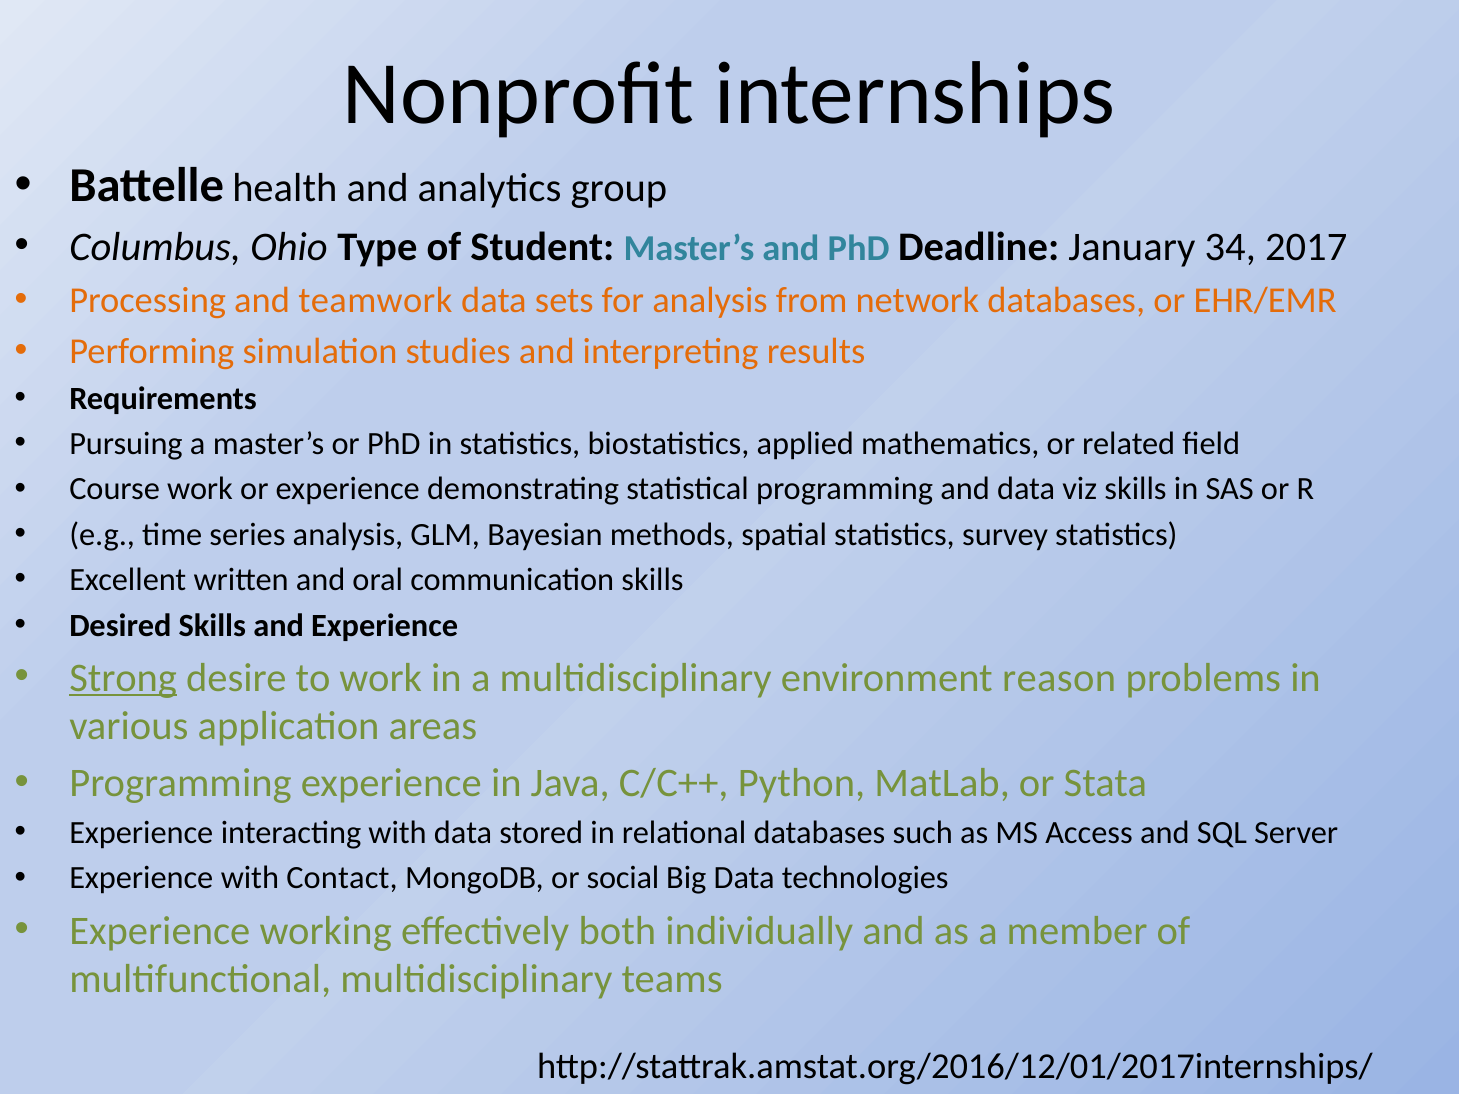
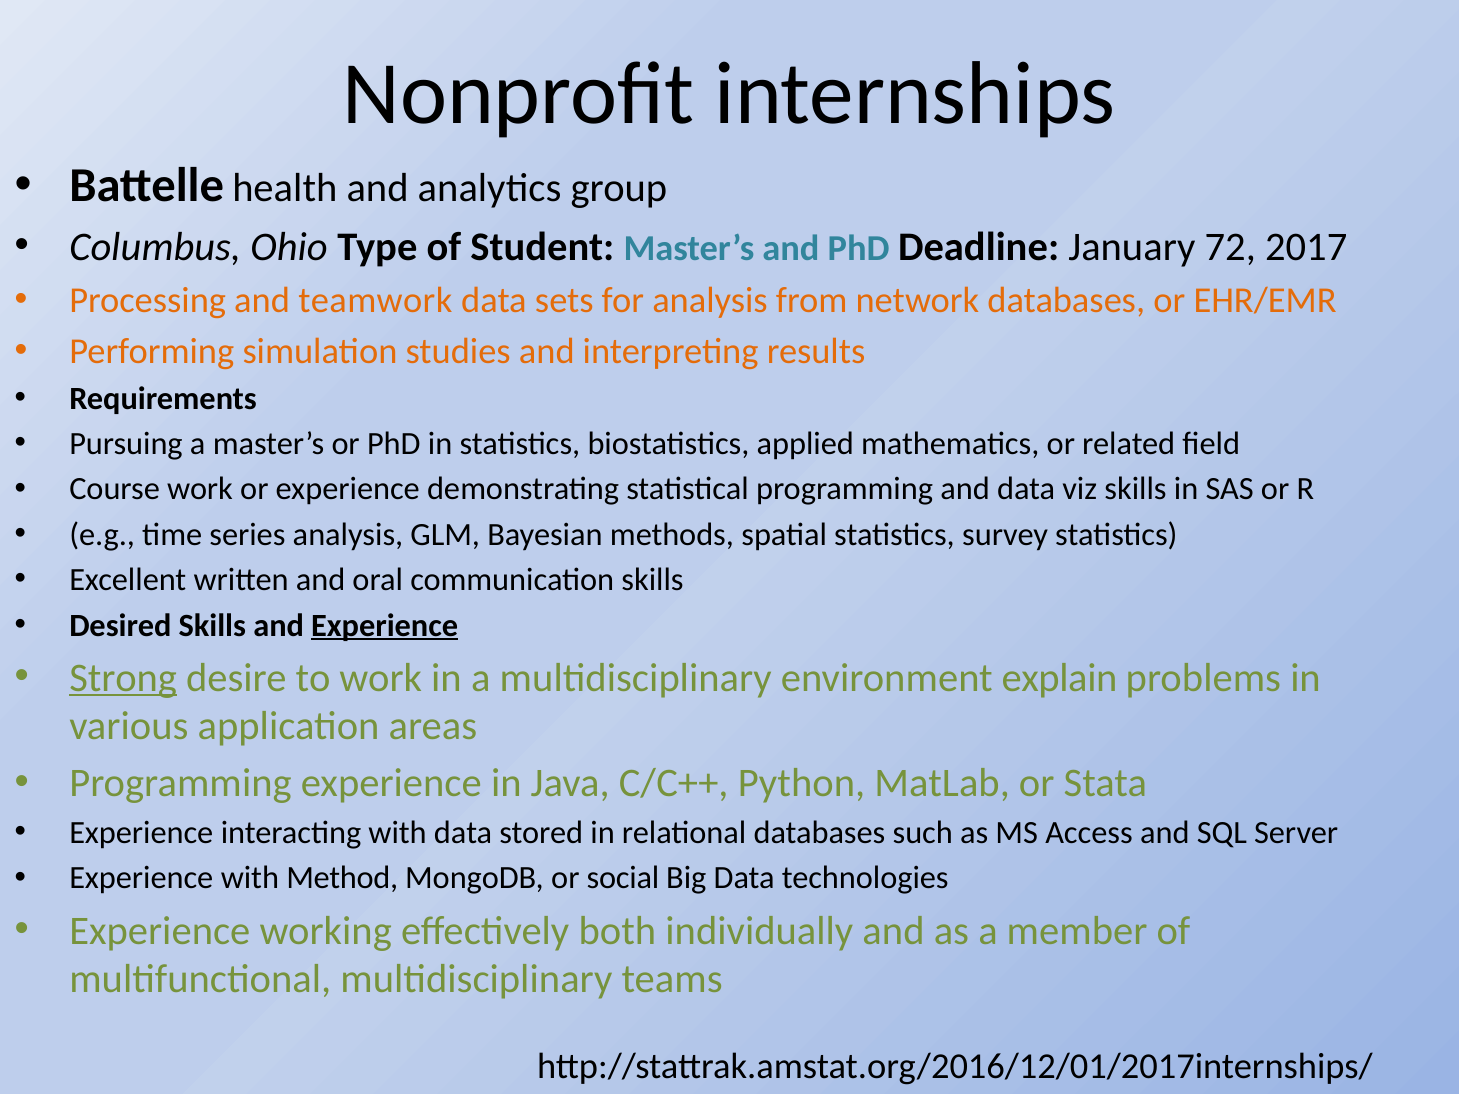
34: 34 -> 72 (1230, 247)
Experience underline: none -> present (385, 626)
reason: reason -> explain (1060, 678)
Contact: Contact -> Method (342, 878)
